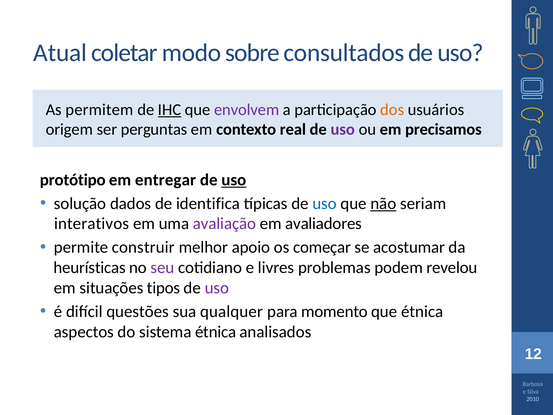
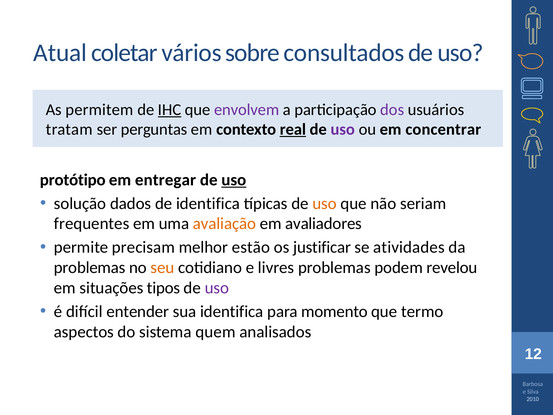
modo: modo -> vários (192, 53)
dos colour: orange -> purple (392, 110)
origem: origem -> tratam (69, 129)
real underline: none -> present (293, 129)
precisamos: precisamos -> concentrar (443, 129)
uso colour: blue -> orange (325, 203)
não underline: present -> none (383, 203)
interativos: interativos -> frequentes (92, 224)
avaliação colour: purple -> orange (225, 224)
construir: construir -> precisam (143, 247)
apoio: apoio -> estão (251, 247)
começar: começar -> justificar (322, 247)
acostumar: acostumar -> atividades (409, 247)
heurísticas: heurísticas -> problemas (90, 267)
seu colour: purple -> orange (162, 267)
questões: questões -> entender (138, 311)
sua qualquer: qualquer -> identifica (232, 311)
que étnica: étnica -> termo (422, 311)
sistema étnica: étnica -> quem (215, 332)
